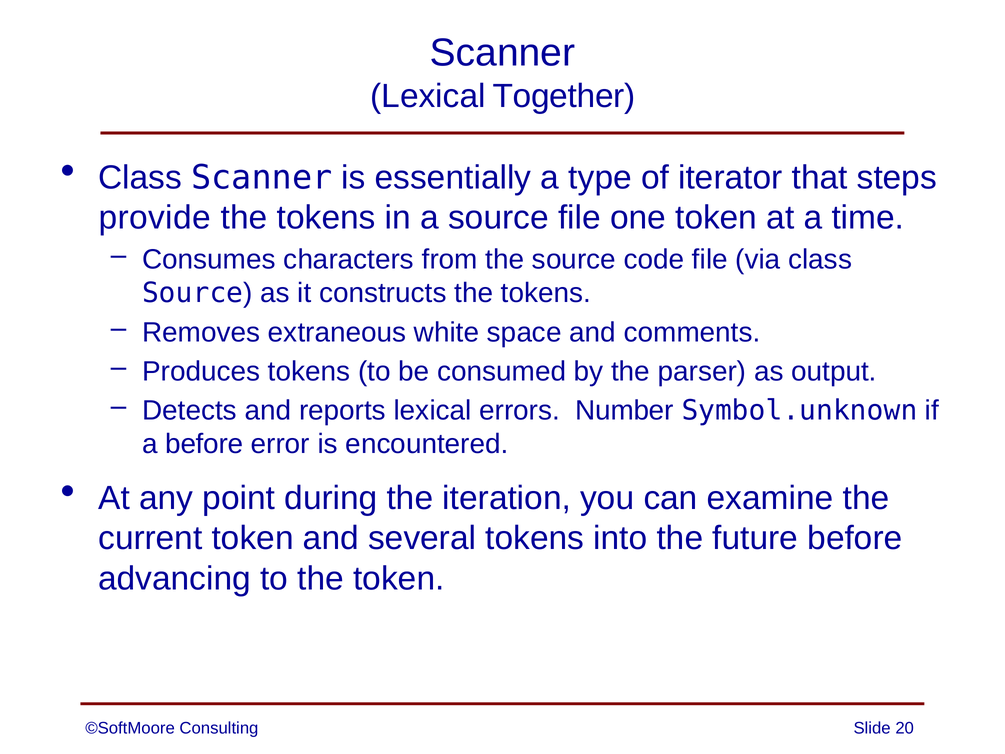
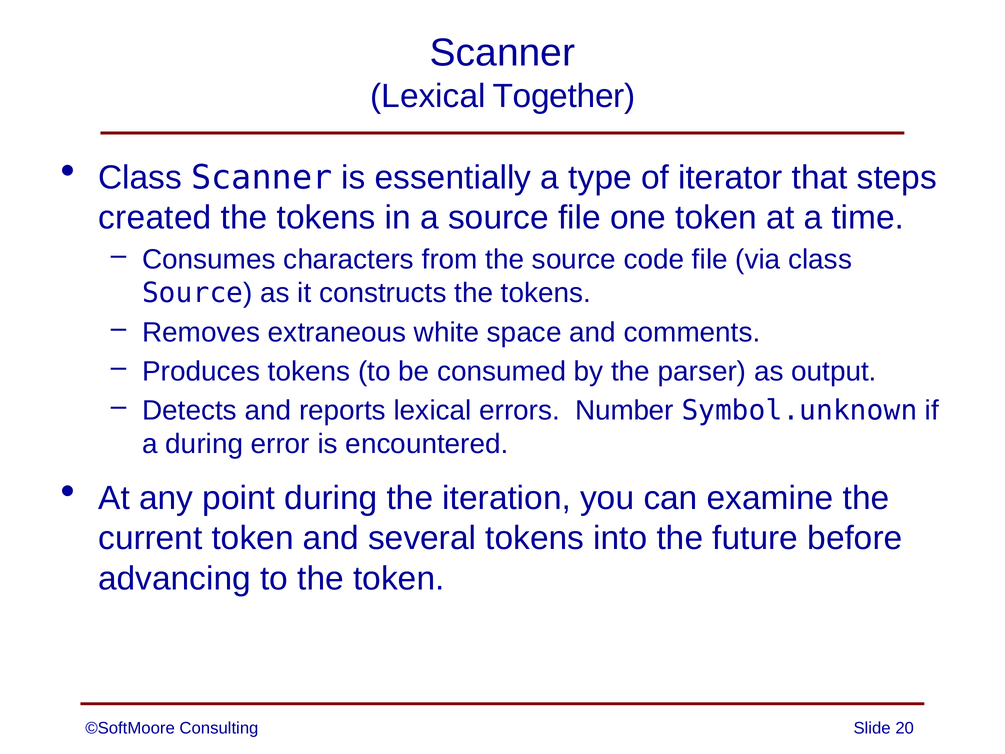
provide: provide -> created (155, 218)
a before: before -> during (204, 444)
